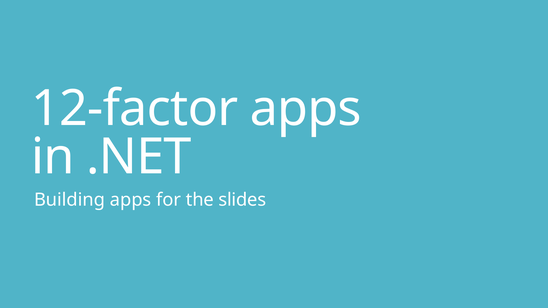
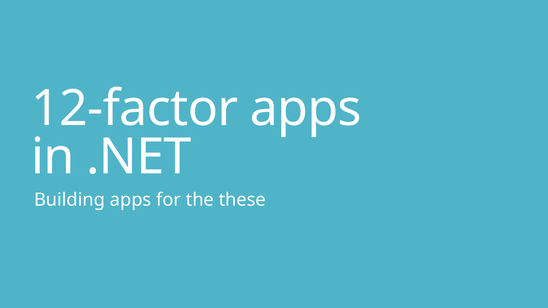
slides: slides -> these (242, 200)
